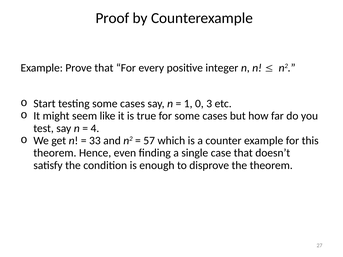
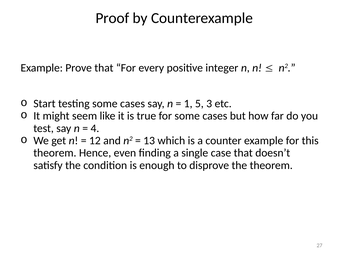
0: 0 -> 5 (199, 104)
33: 33 -> 12 (95, 141)
57: 57 -> 13 (149, 141)
